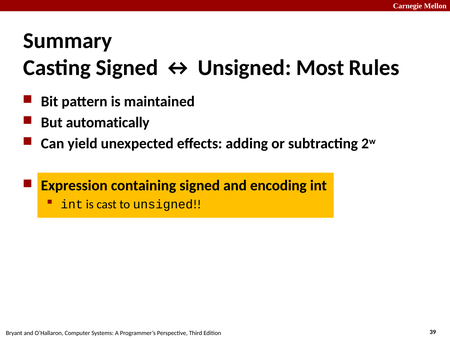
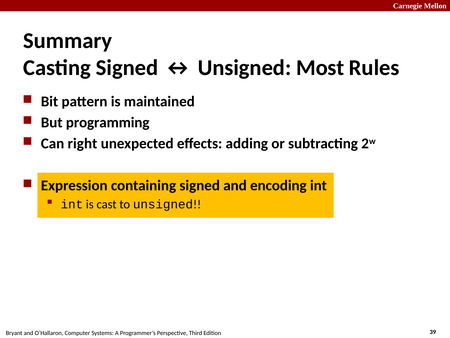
automatically: automatically -> programming (108, 122)
yield: yield -> right (83, 143)
